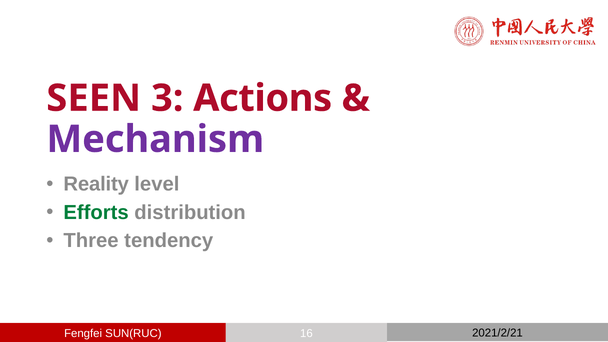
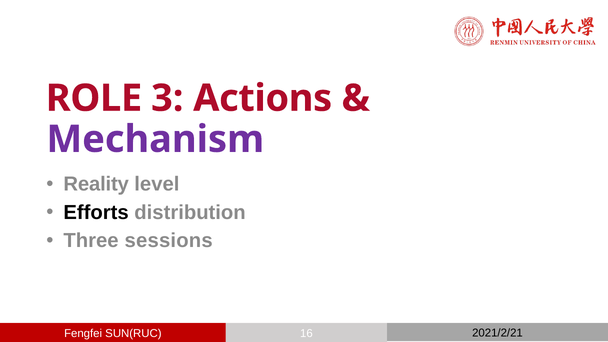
SEEN: SEEN -> ROLE (94, 98)
Efforts colour: green -> black (96, 212)
tendency: tendency -> sessions (169, 241)
